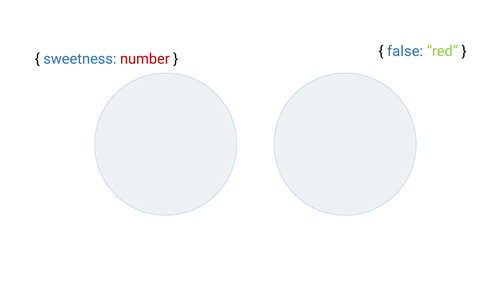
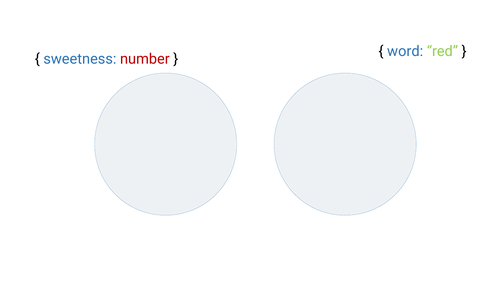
false: false -> word (405, 51)
